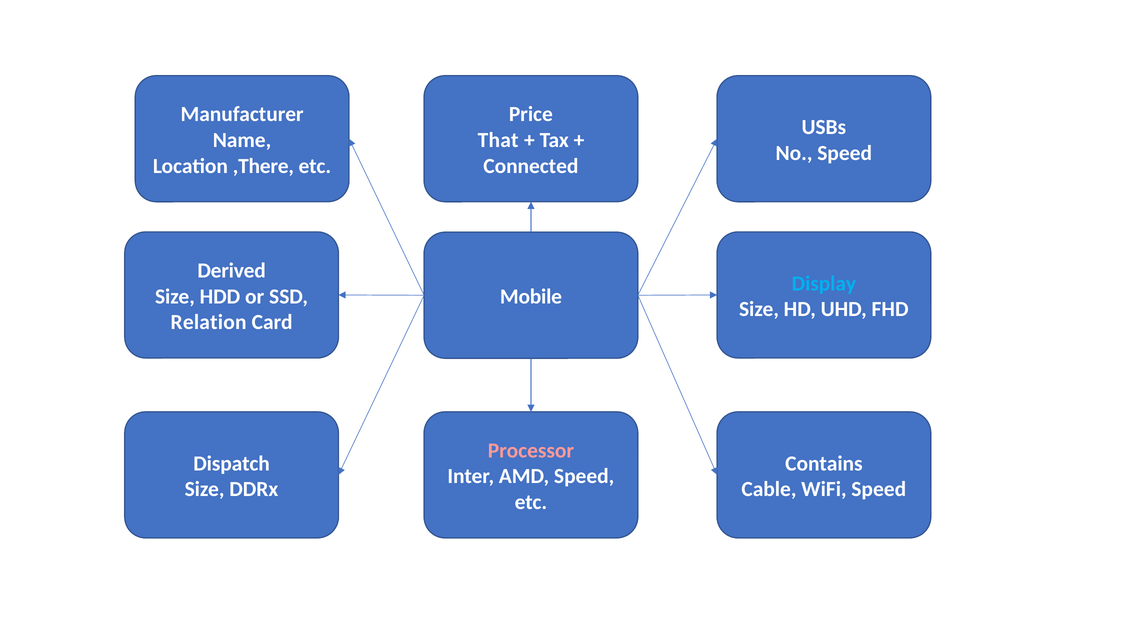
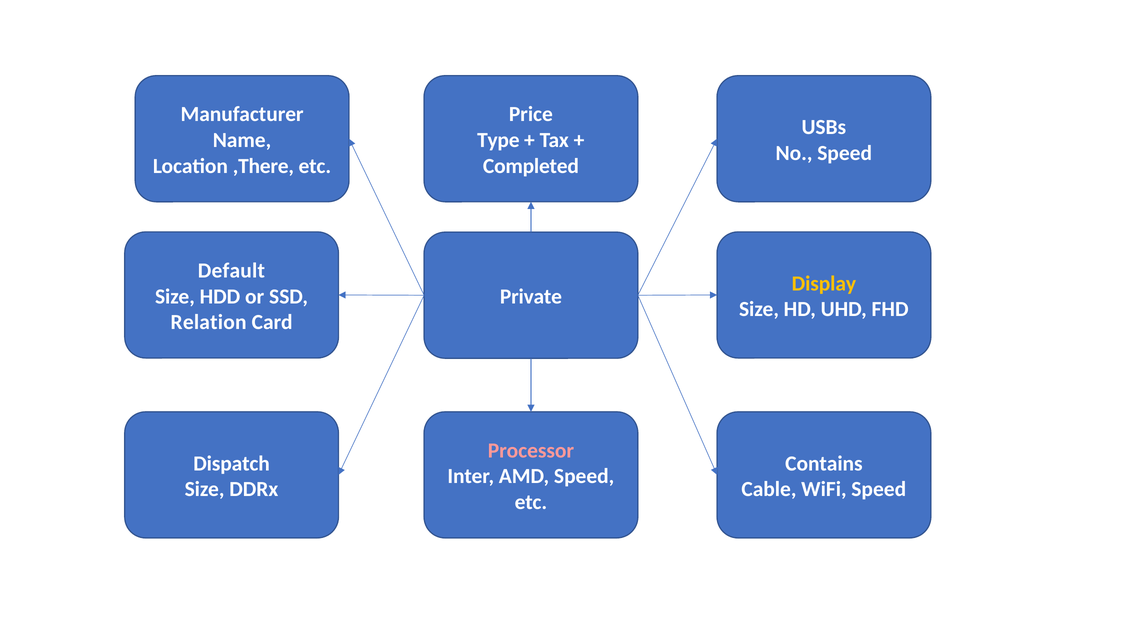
That: That -> Type (498, 140)
Connected: Connected -> Completed (531, 166)
Derived: Derived -> Default (231, 271)
Display colour: light blue -> yellow (824, 284)
Mobile: Mobile -> Private (531, 297)
